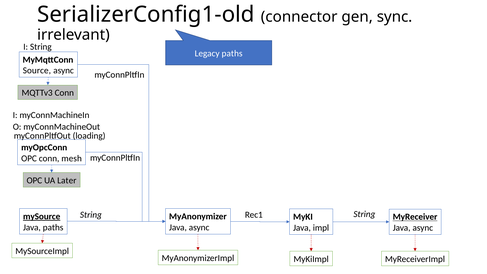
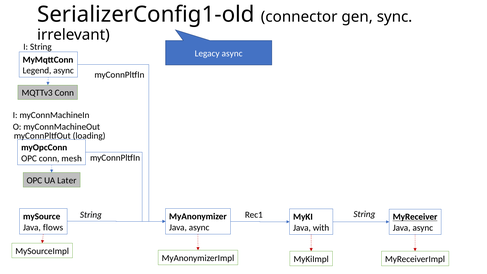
Legacy paths: paths -> async (232, 53)
Source: Source -> Legend (37, 71)
mySource underline: present -> none (42, 216)
Java paths: paths -> flows (53, 227)
impl: impl -> with (321, 228)
